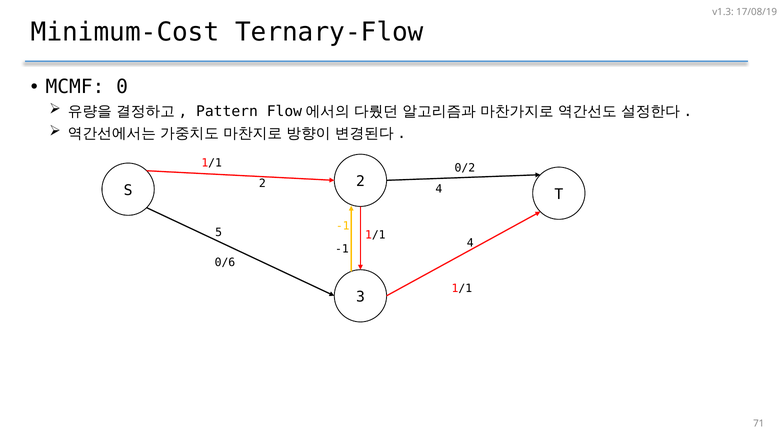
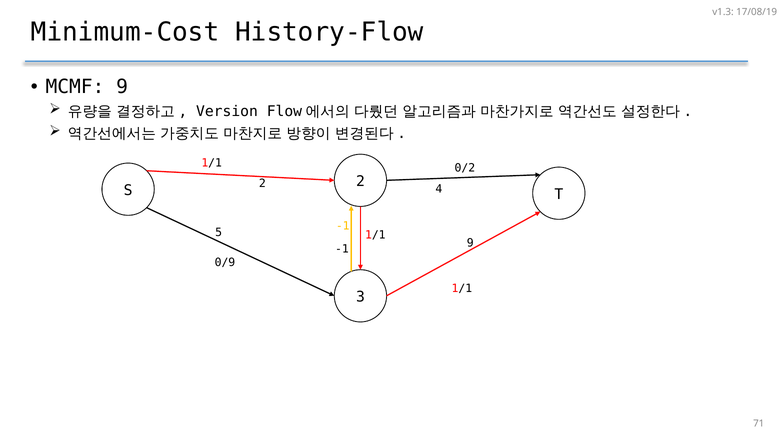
Ternary-Flow: Ternary-Flow -> History-Flow (329, 32)
MCMF 0: 0 -> 9 (122, 87)
Pattern: Pattern -> Version (227, 112)
-1 4: 4 -> 9 (470, 243)
0/6: 0/6 -> 0/9 (225, 263)
